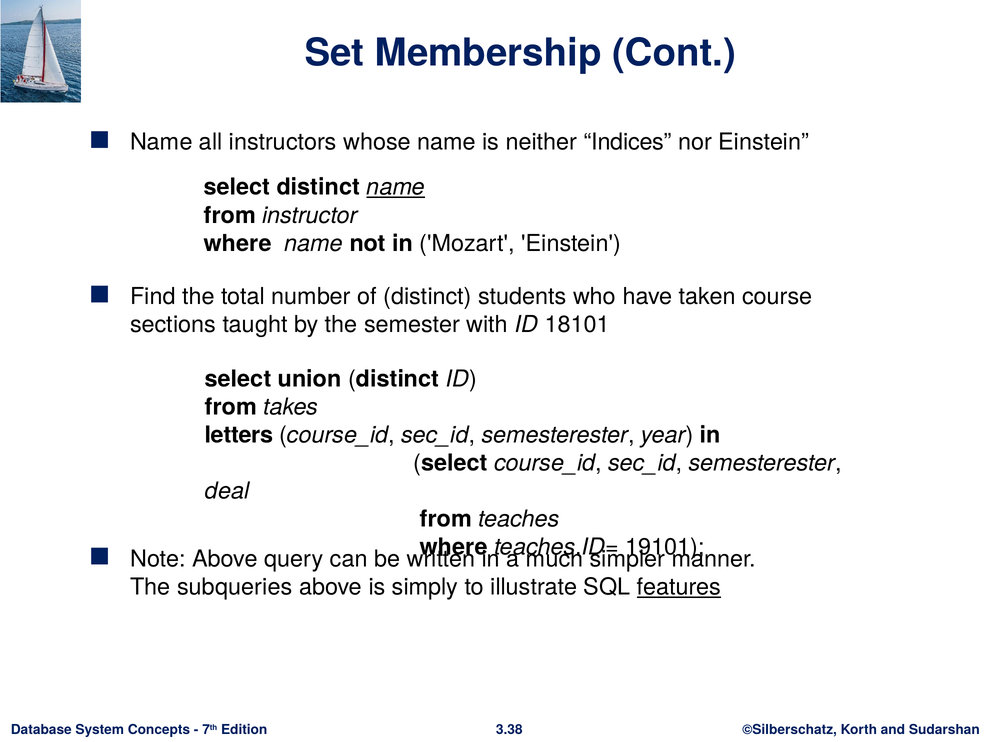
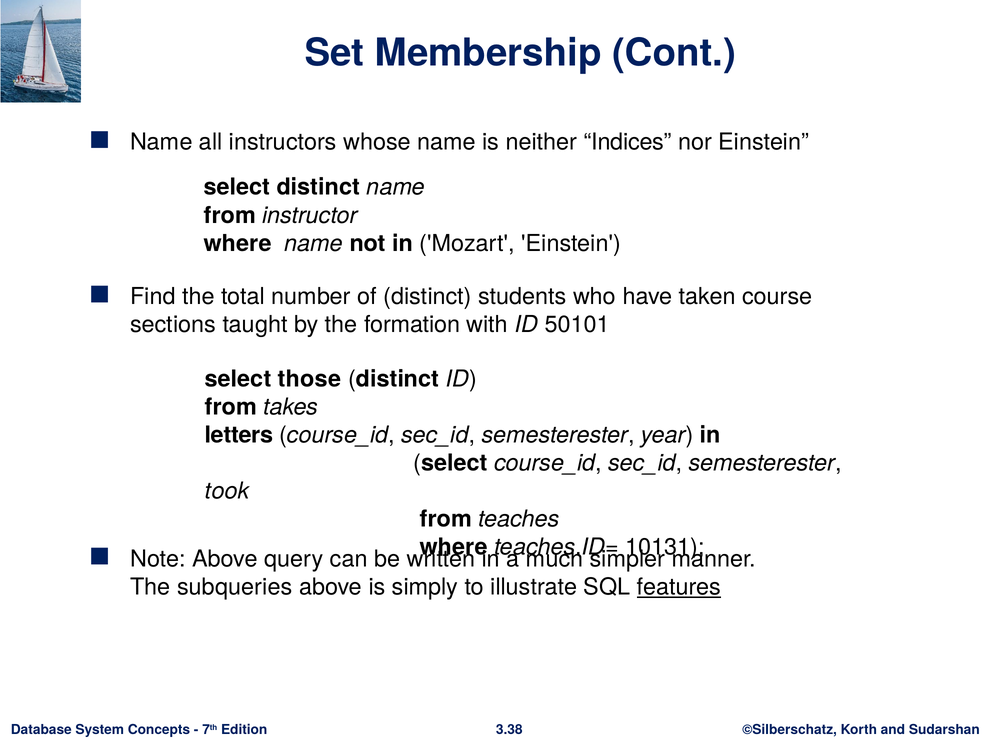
name underline: present -> none (396, 187)
semester: semester -> formation (412, 325)
18101: 18101 -> 50101 (577, 325)
union: union -> those (310, 379)
deal: deal -> took (227, 491)
19101: 19101 -> 10131 (665, 547)
